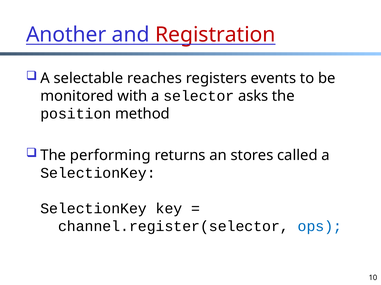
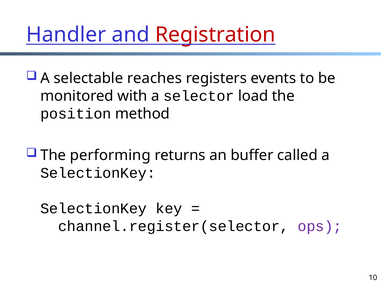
Another: Another -> Handler (66, 35)
asks: asks -> load (253, 96)
stores: stores -> buffer (252, 156)
ops colour: blue -> purple (320, 227)
